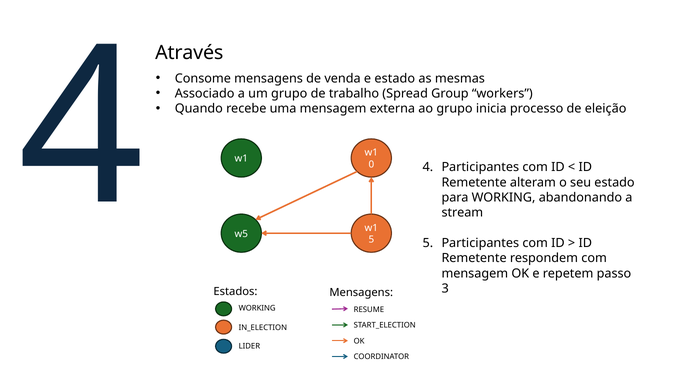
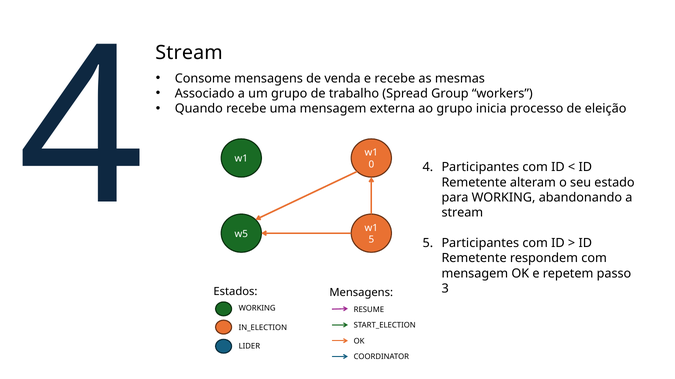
Através: Através -> Stream (189, 53)
e estado: estado -> recebe (395, 78)
